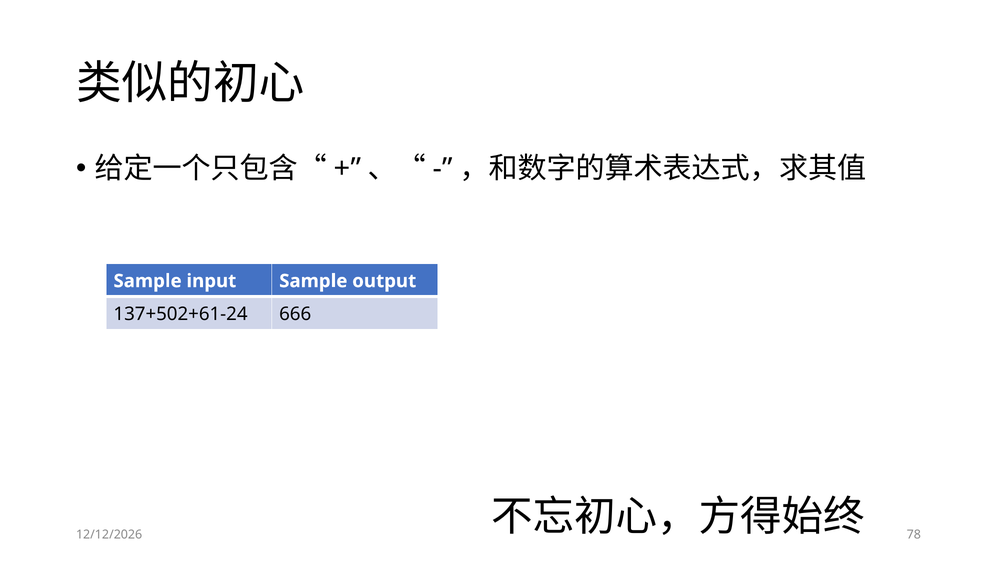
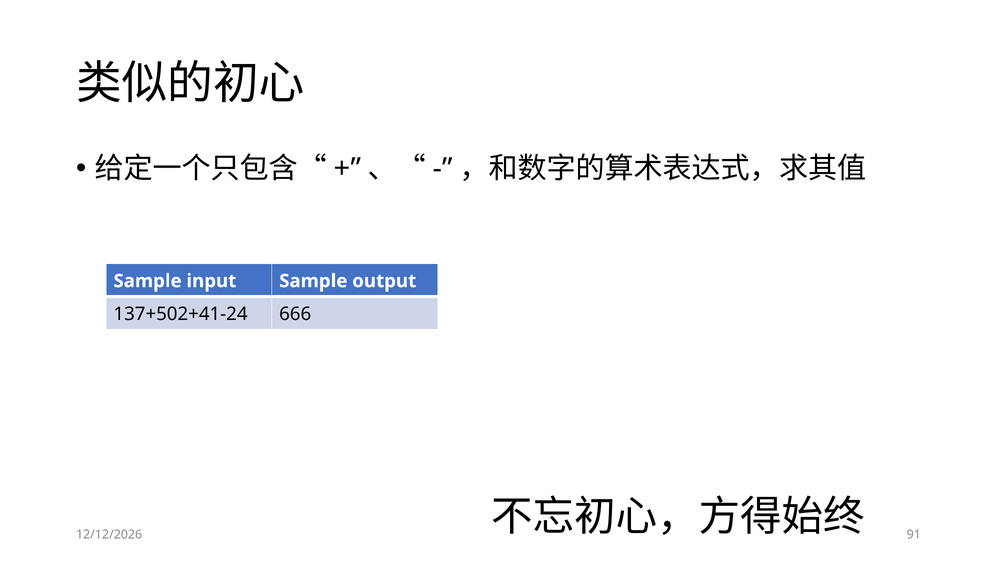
137+502+61-24: 137+502+61-24 -> 137+502+41-24 (181, 314)
78: 78 -> 91 (914, 535)
